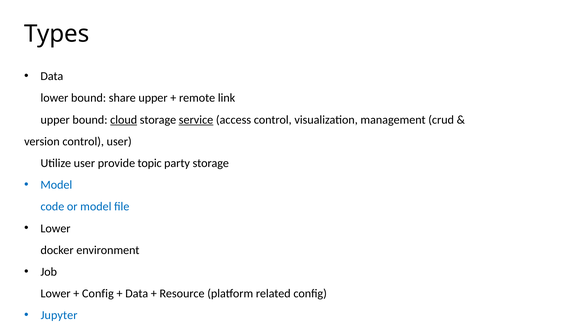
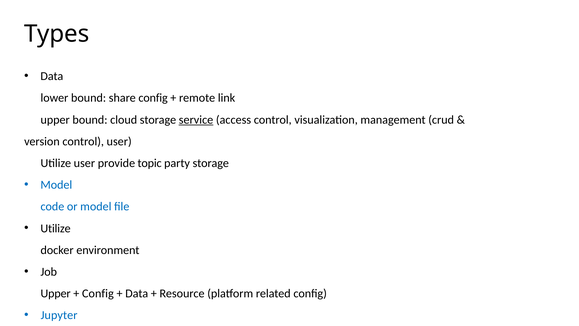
share upper: upper -> config (153, 98)
cloud underline: present -> none (124, 120)
Lower: Lower -> Utilize (56, 228)
Lower: Lower -> Upper (56, 293)
